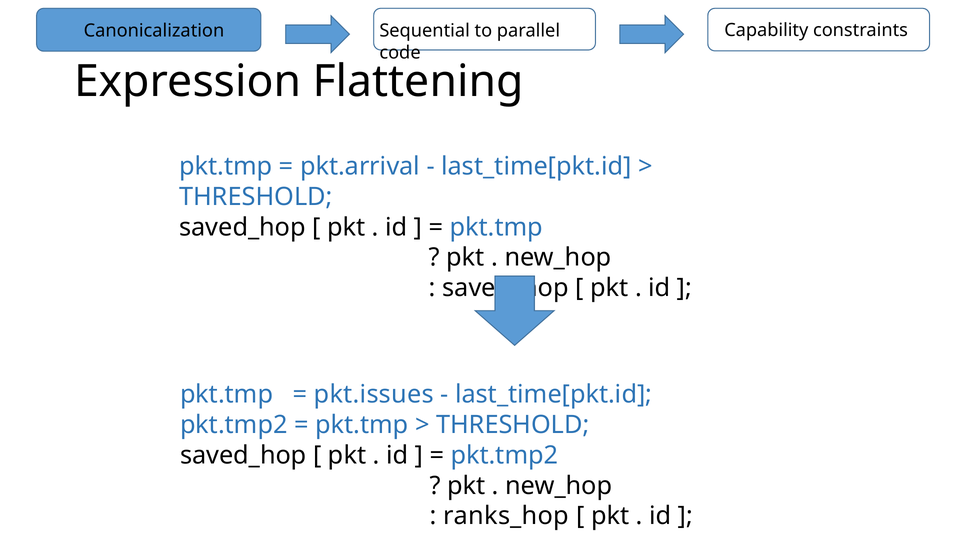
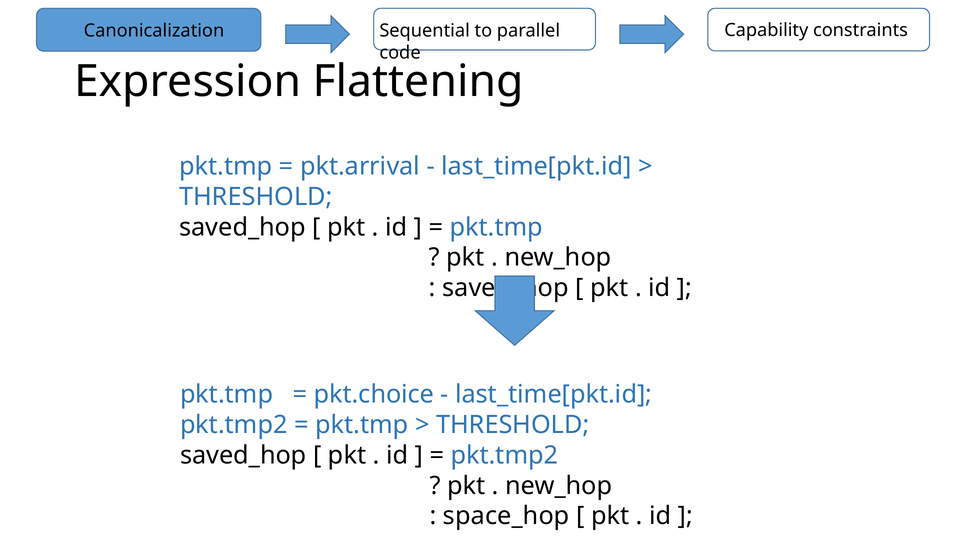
pkt.issues: pkt.issues -> pkt.choice (374, 394)
ranks_hop: ranks_hop -> space_hop (506, 516)
